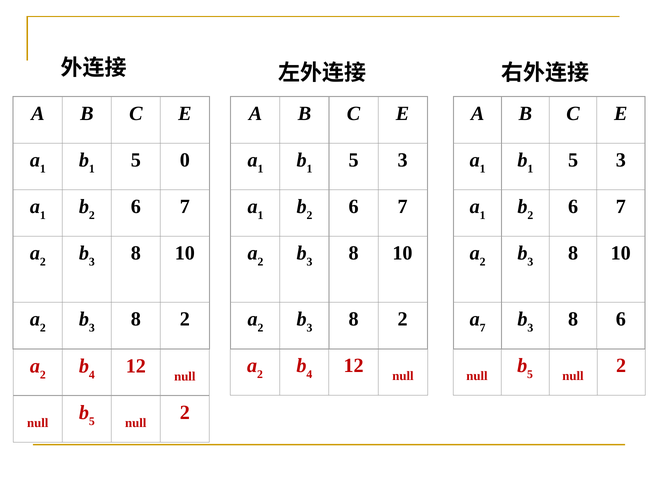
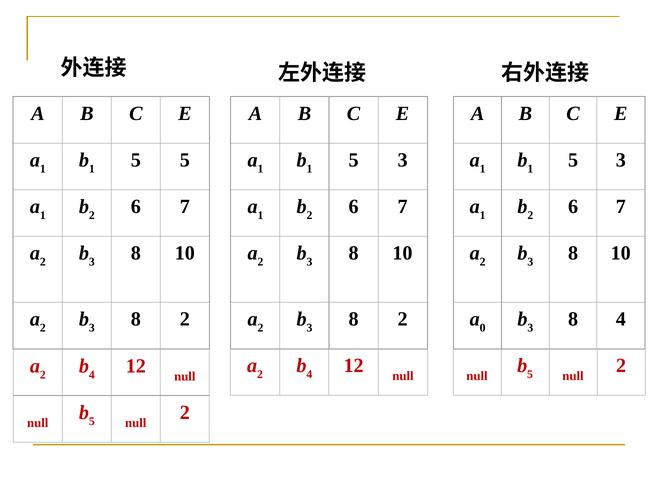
5 0: 0 -> 5 (185, 160)
a 7: 7 -> 0 (483, 328)
8 6: 6 -> 4 (621, 319)
